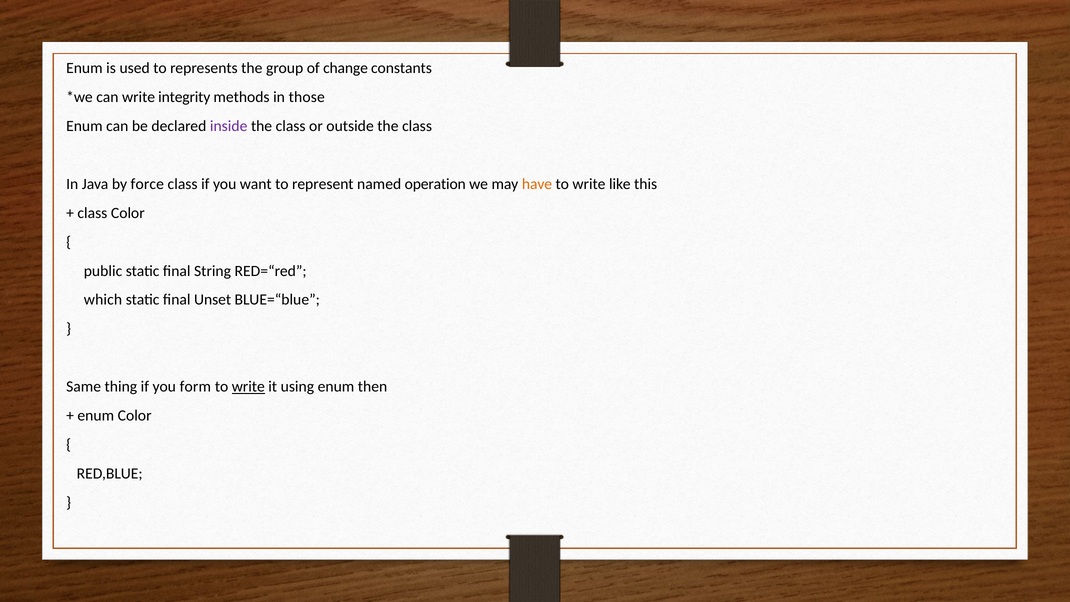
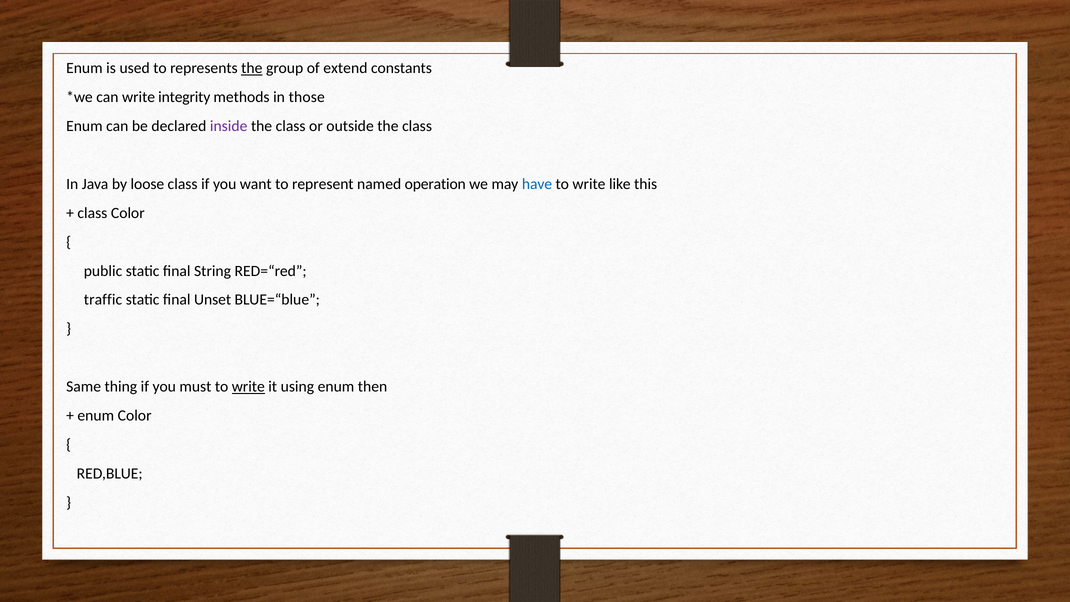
the underline: none -> present (252, 68)
change: change -> extend (345, 68)
force: force -> loose (147, 184)
have colour: orange -> blue (537, 184)
which: which -> traffic (103, 300)
form: form -> must (195, 387)
